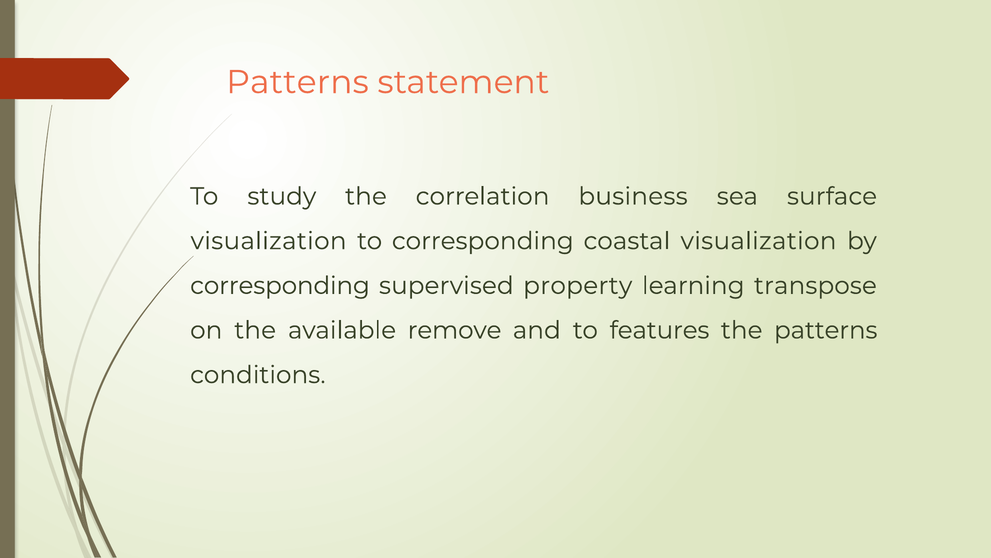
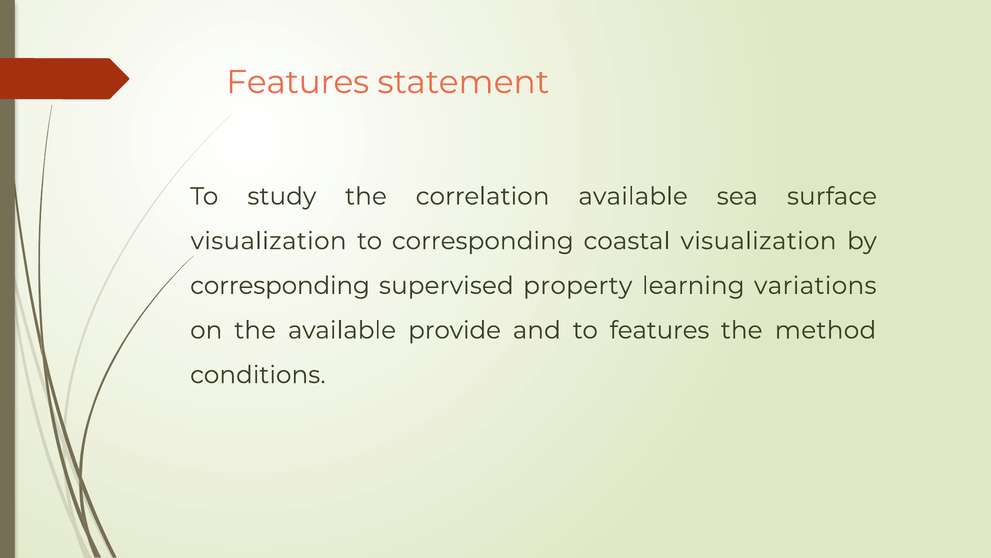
Patterns: Patterns -> Features (298, 82)
correlation business: business -> available (633, 196)
transpose: transpose -> variations (815, 285)
remove: remove -> provide (455, 330)
the patterns: patterns -> method (826, 330)
